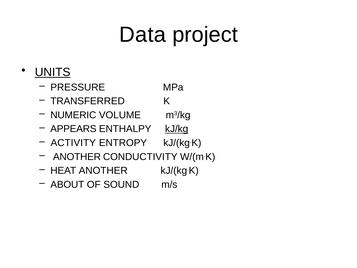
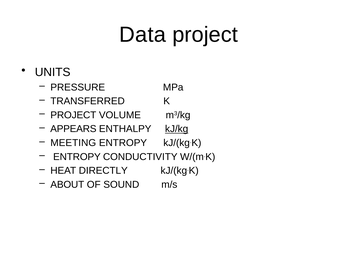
UNITS underline: present -> none (53, 72)
NUMERIC: NUMERIC -> PROJECT (73, 115)
ACTIVITY: ACTIVITY -> MEETING (73, 143)
ANOTHER: ANOTHER -> ENTROPY (77, 157)
HEAT ANOTHER: ANOTHER -> DIRECTLY (103, 170)
